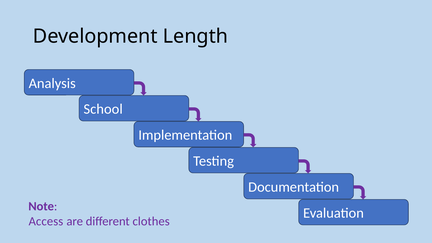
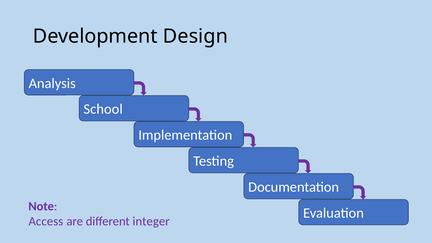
Length: Length -> Design (195, 36)
clothes: clothes -> integer (151, 221)
